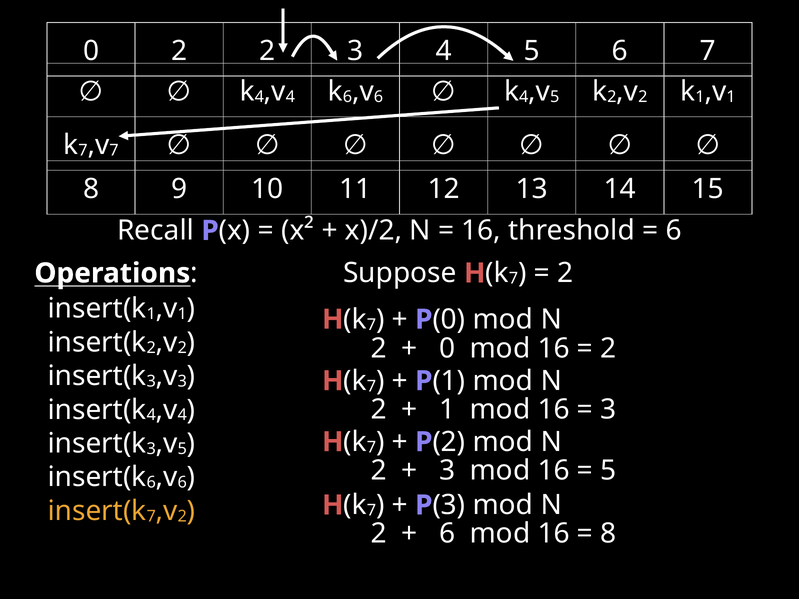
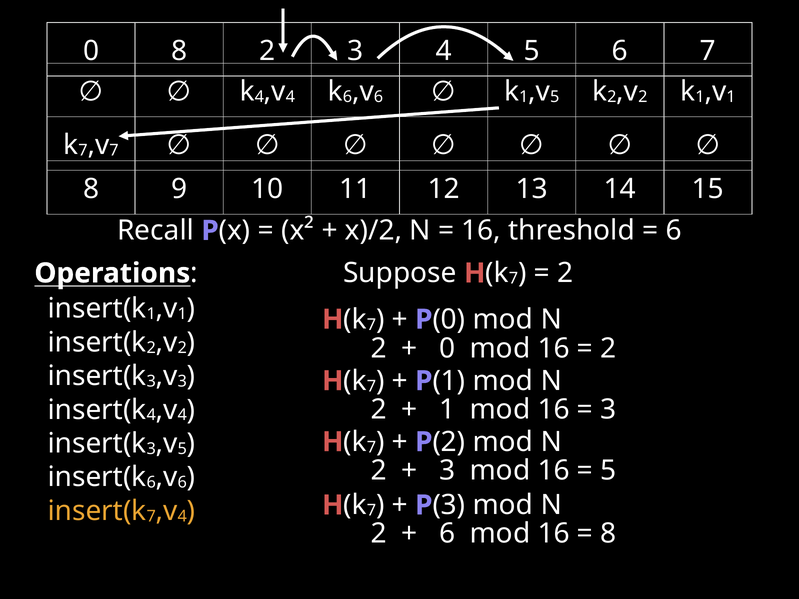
0 2: 2 -> 8 (179, 51)
4: 4 -> 1 (524, 97)
2: 2 -> 4 (182, 516)
